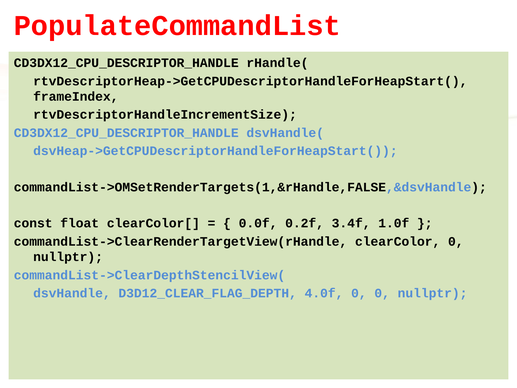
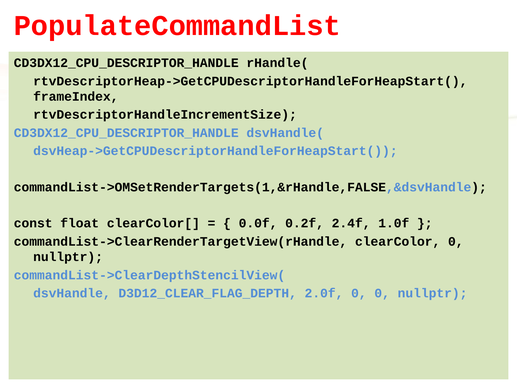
3.4f: 3.4f -> 2.4f (351, 223)
4.0f: 4.0f -> 2.0f (324, 293)
